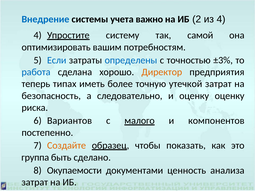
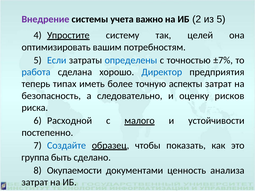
Внедрение colour: blue -> purple (45, 19)
из 4: 4 -> 5 (221, 19)
самой: самой -> целей (200, 35)
±3%: ±3% -> ±7% (223, 60)
Директор colour: orange -> blue (162, 72)
утечкой: утечкой -> аспекты (186, 84)
оценку оценку: оценку -> рисков (230, 96)
Вариантов: Вариантов -> Расходной (70, 121)
компонентов: компонентов -> устойчивости (216, 121)
Создайте colour: orange -> blue (67, 146)
